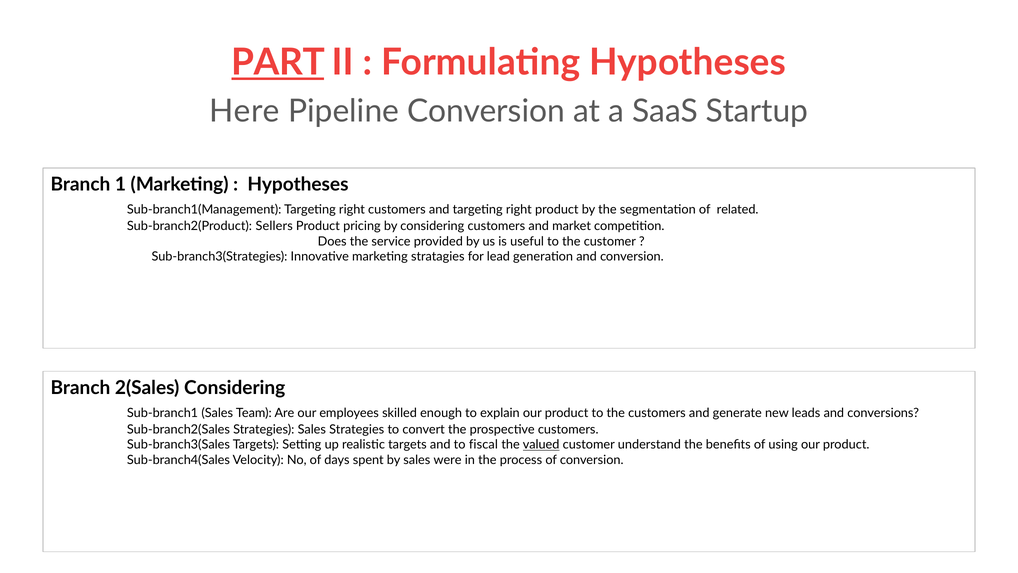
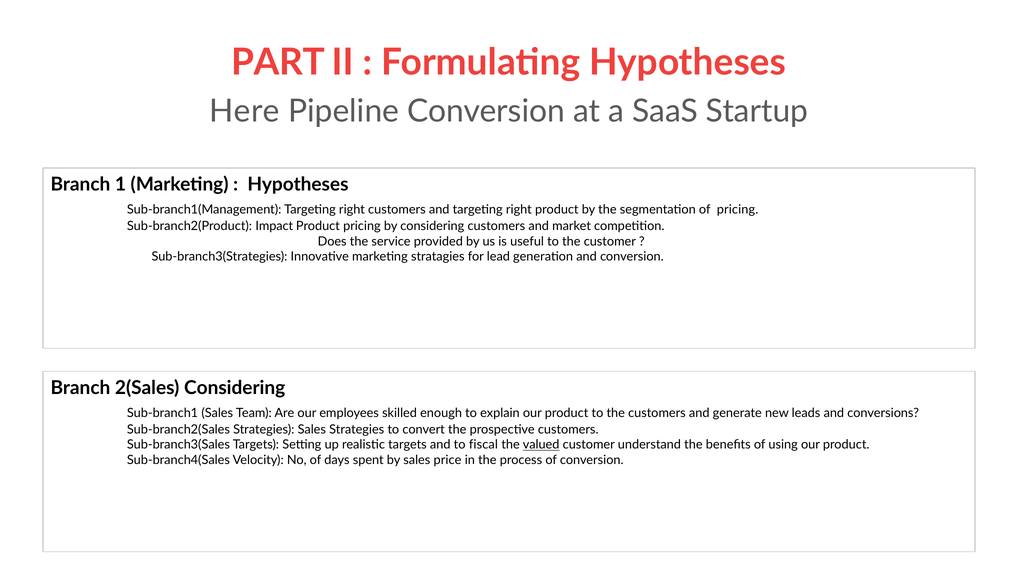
PART underline: present -> none (278, 63)
of related: related -> pricing (738, 209)
Sellers: Sellers -> Impact (274, 226)
were: were -> price (448, 460)
